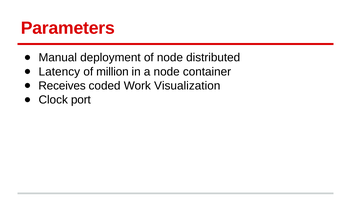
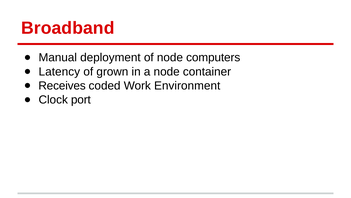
Parameters: Parameters -> Broadband (68, 28)
distributed: distributed -> computers (213, 57)
million: million -> grown (112, 71)
Visualization: Visualization -> Environment (187, 86)
